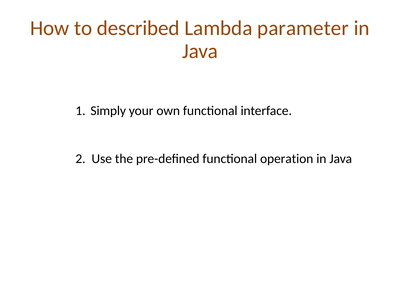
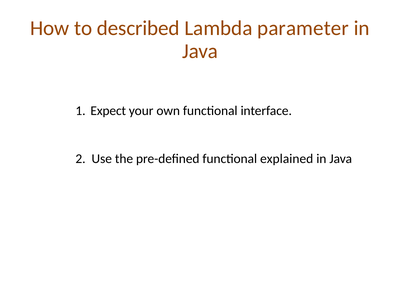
Simply: Simply -> Expect (108, 111)
operation: operation -> explained (287, 159)
